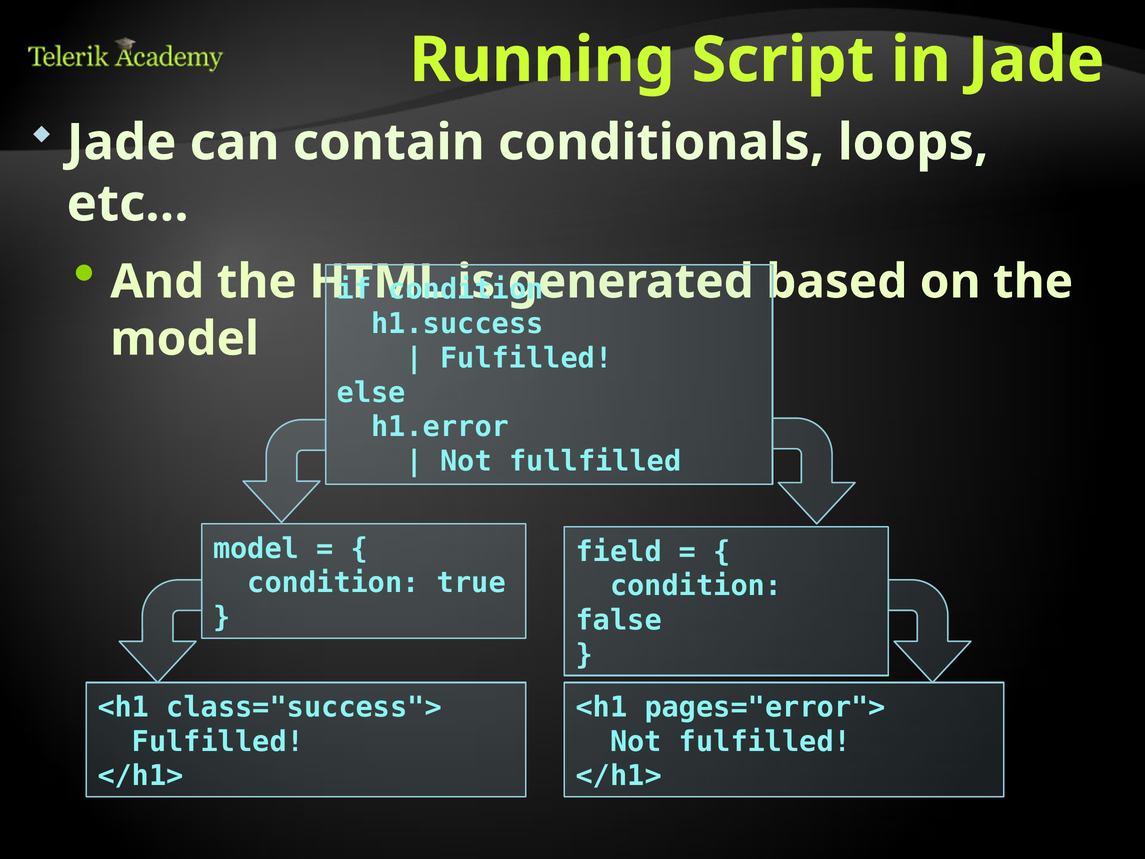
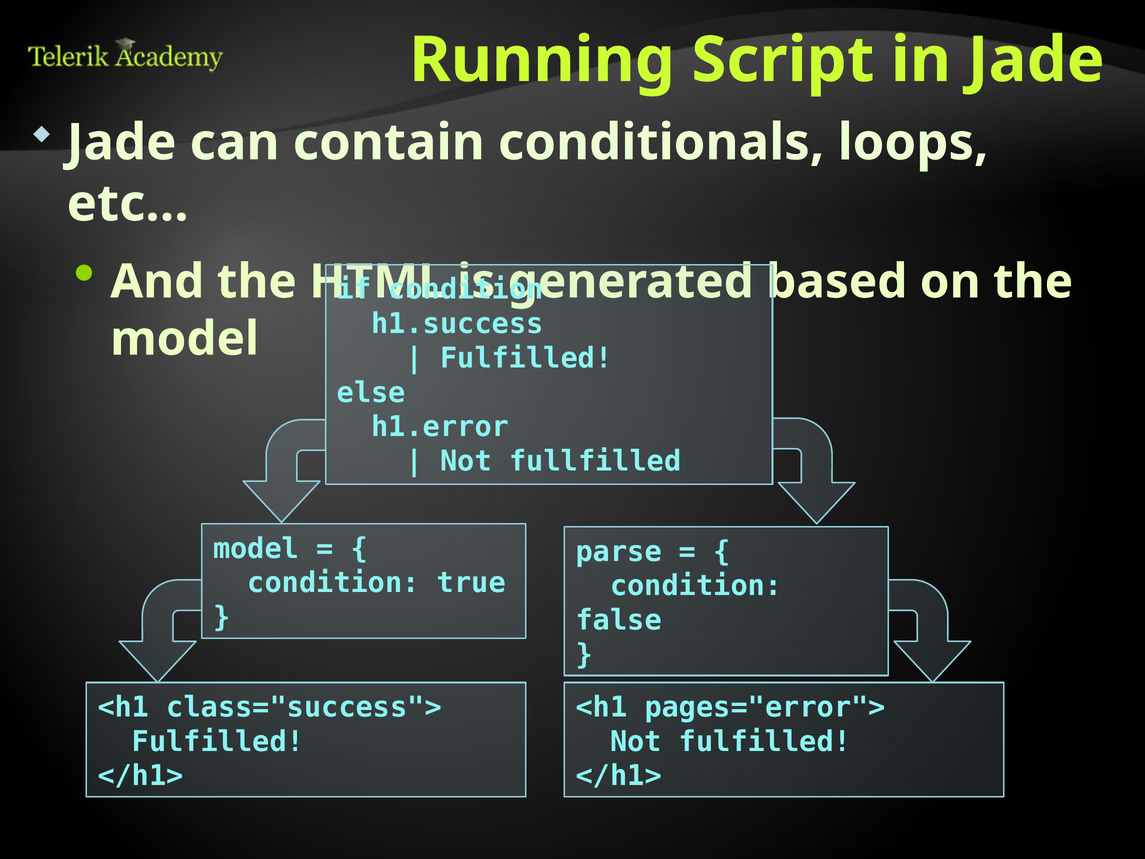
field: field -> parse (619, 551)
